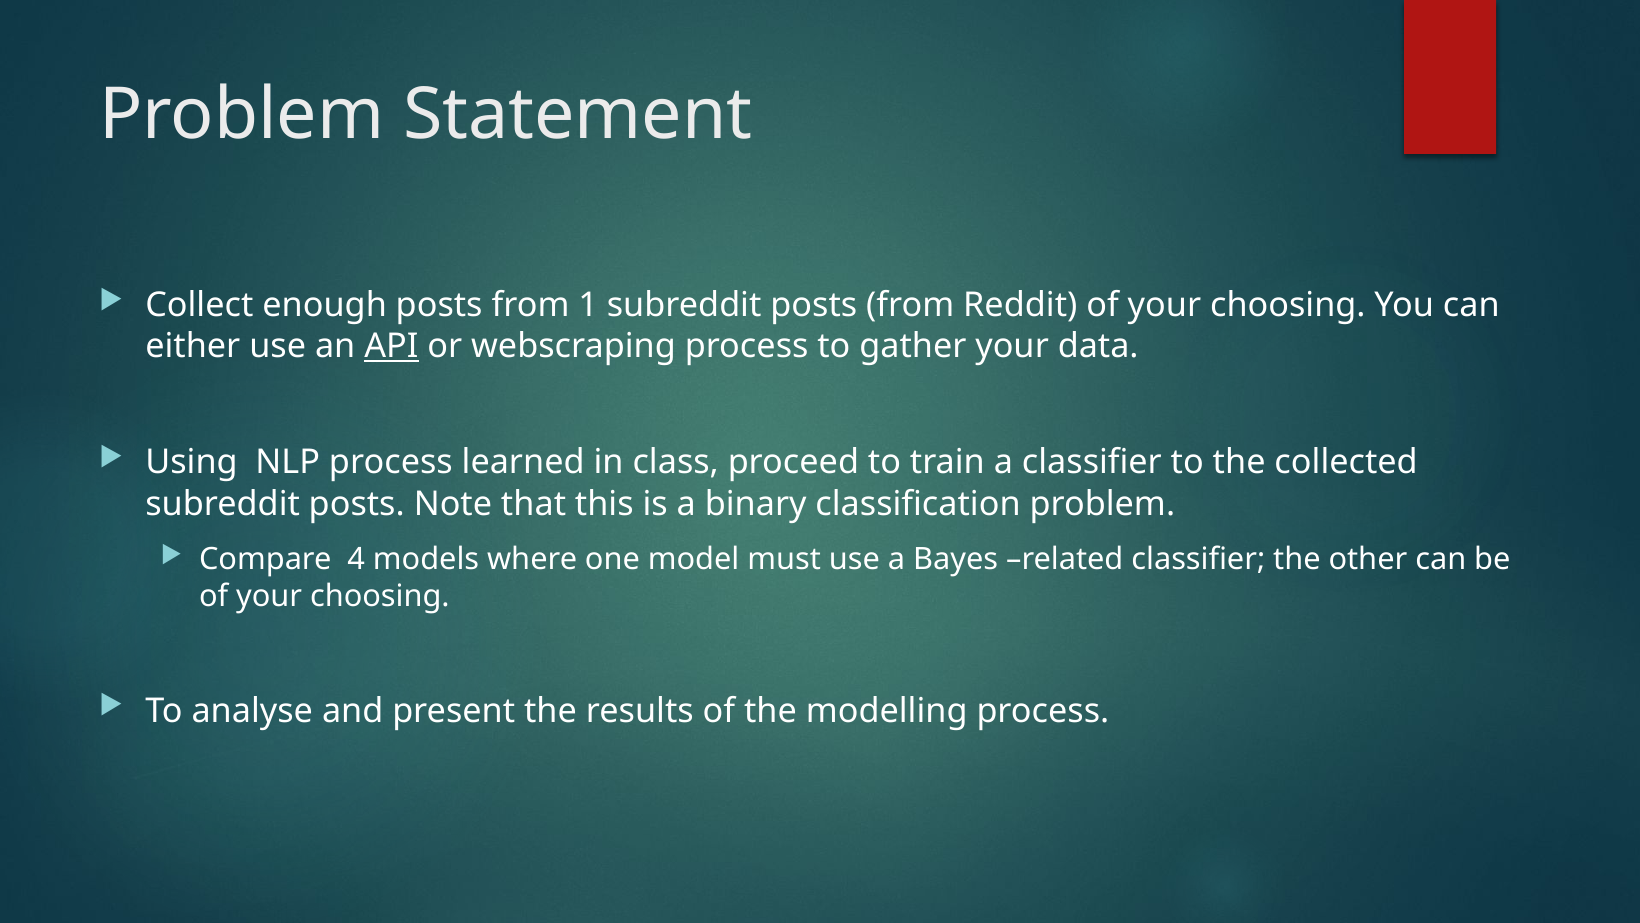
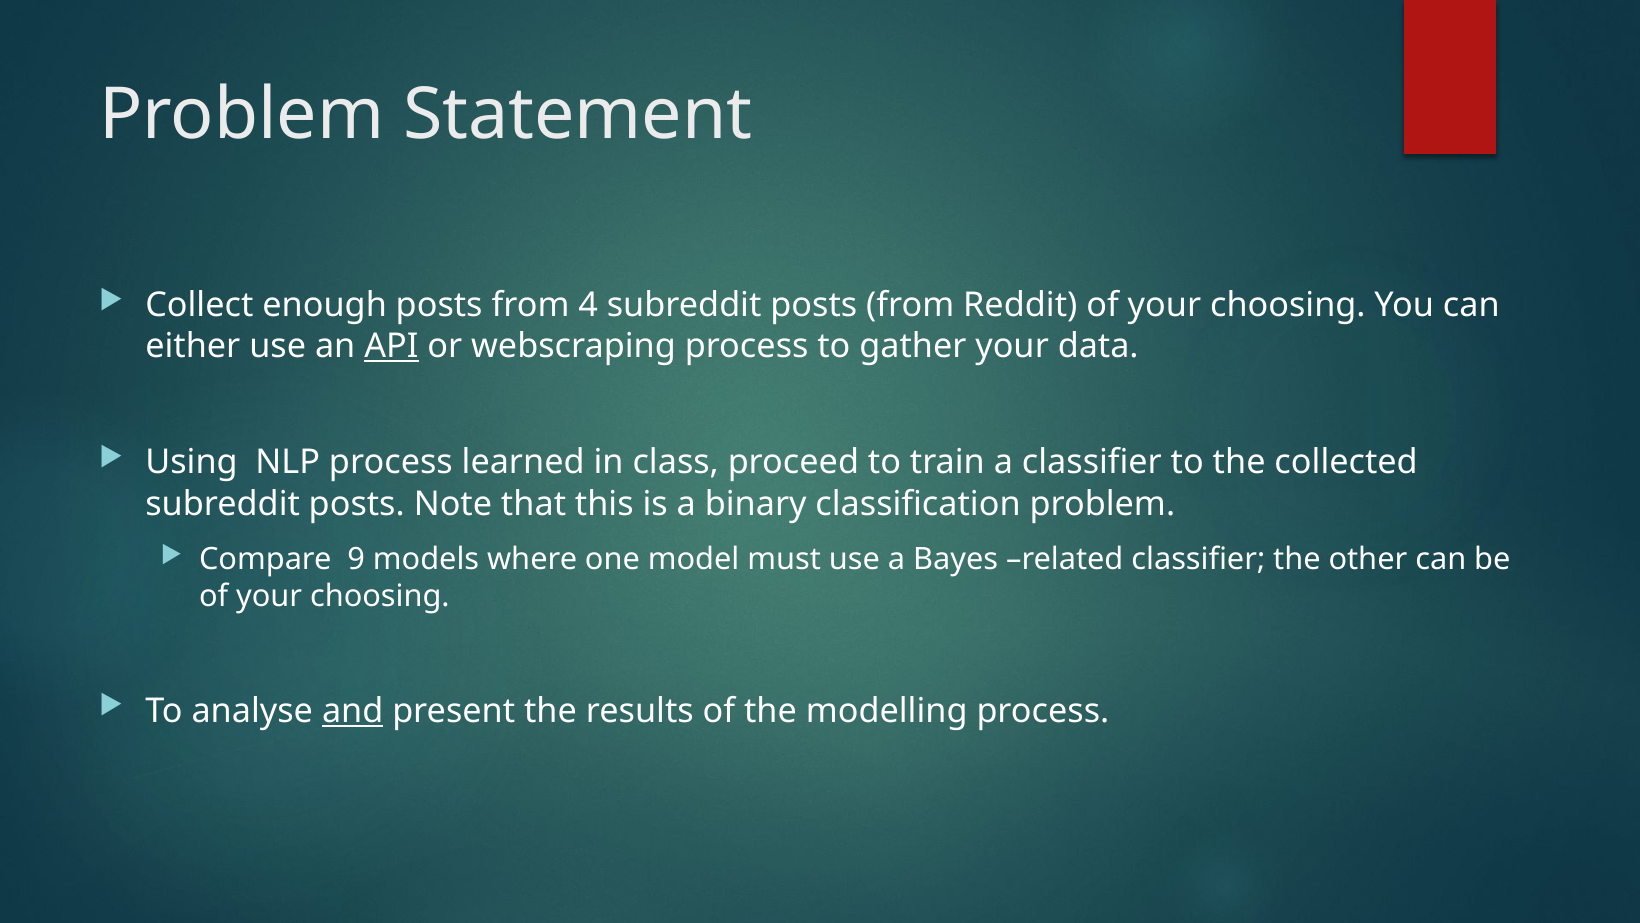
1: 1 -> 4 (588, 305)
4: 4 -> 9 (356, 559)
and underline: none -> present (353, 711)
